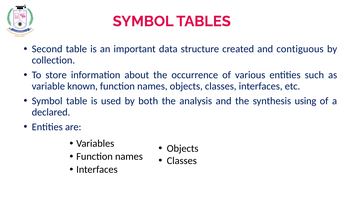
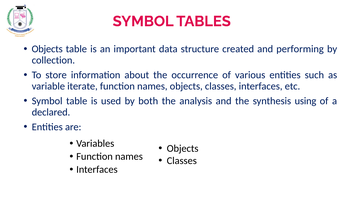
Second: Second -> Objects (47, 49)
contiguous: contiguous -> performing (300, 49)
known: known -> iterate (82, 86)
